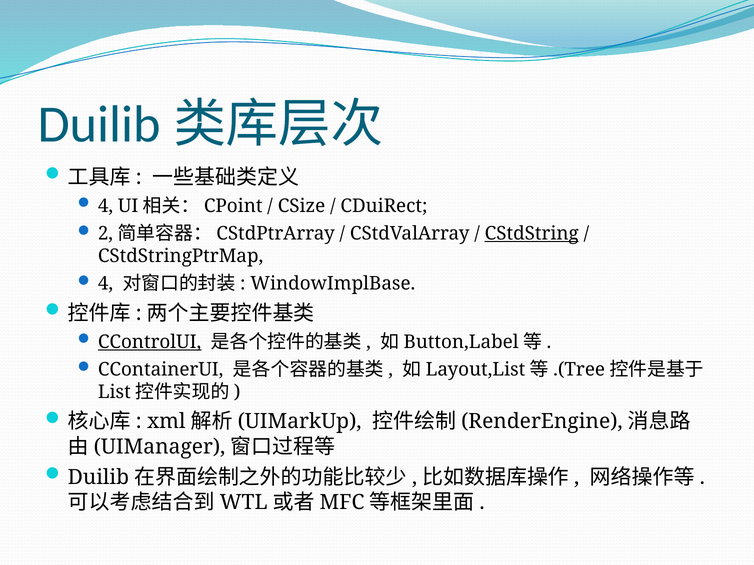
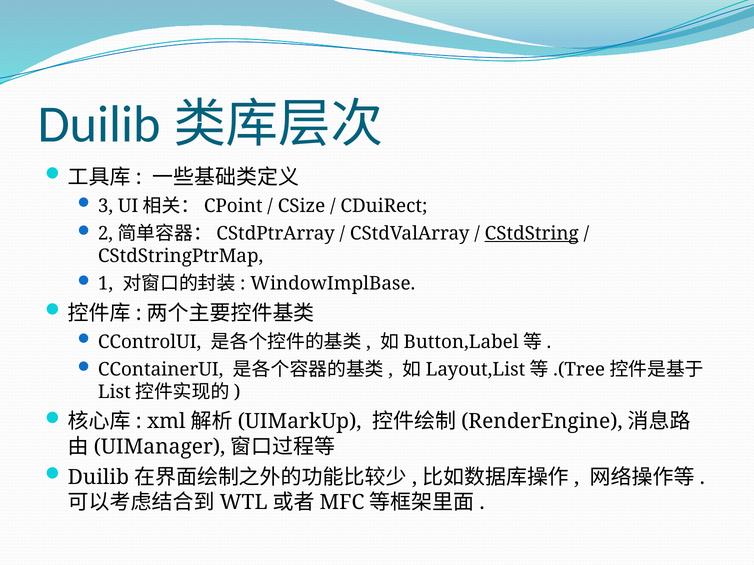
4: 4 -> 3 (105, 206)
4: 4 -> 1 (105, 284)
CControlUI underline: present -> none (150, 342)
